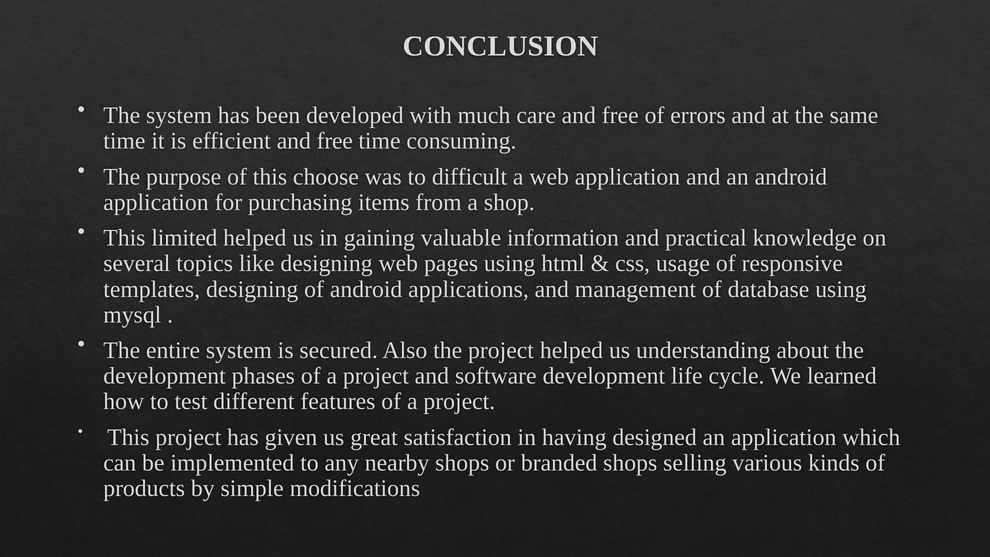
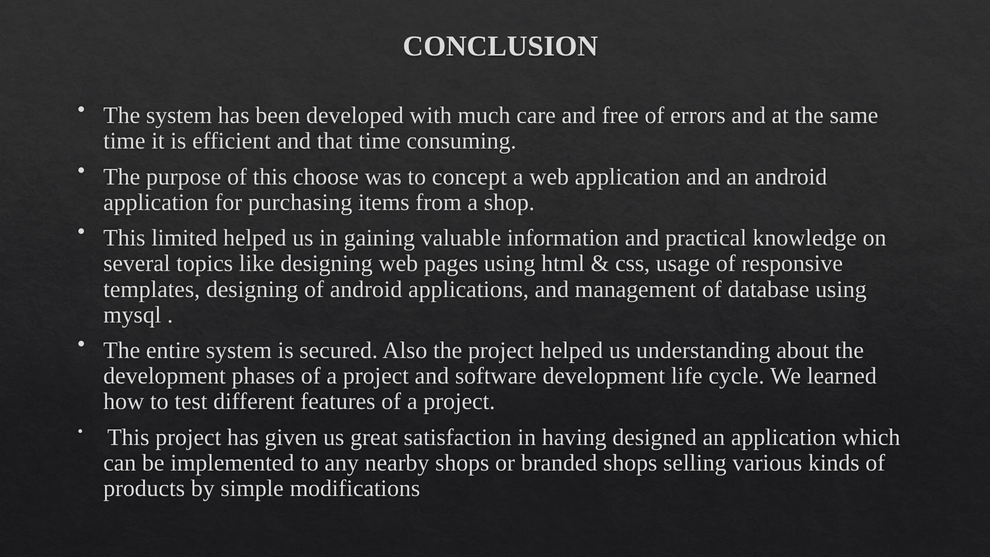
efficient and free: free -> that (335, 141)
difficult: difficult -> concept (469, 177)
